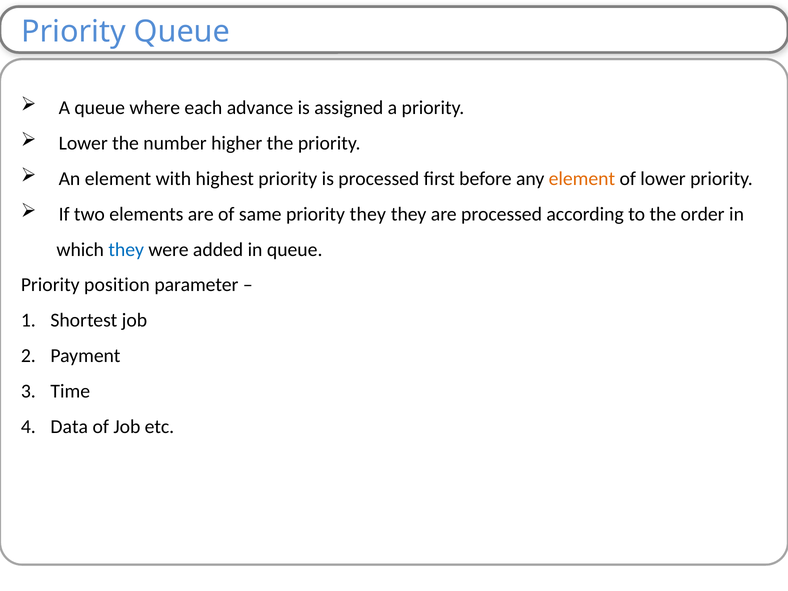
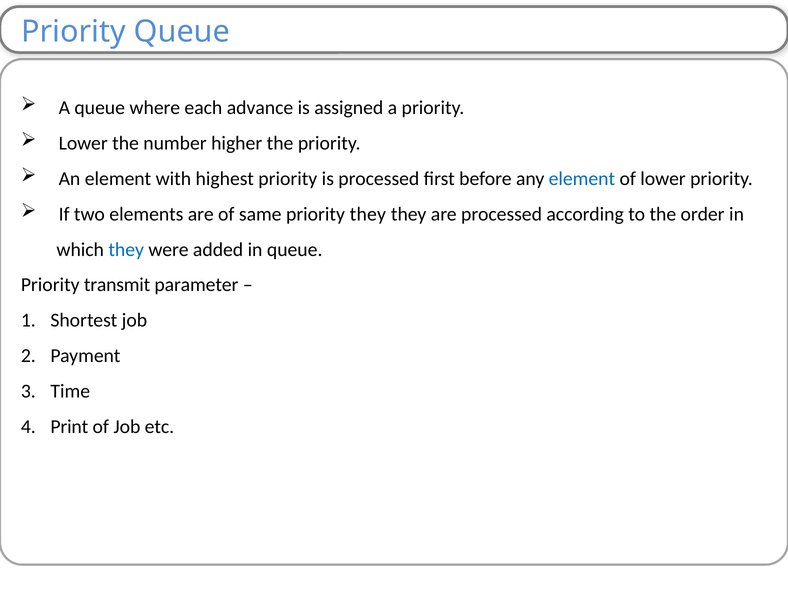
element colour: orange -> blue (582, 179)
position: position -> transmit (117, 285)
Data: Data -> Print (69, 427)
